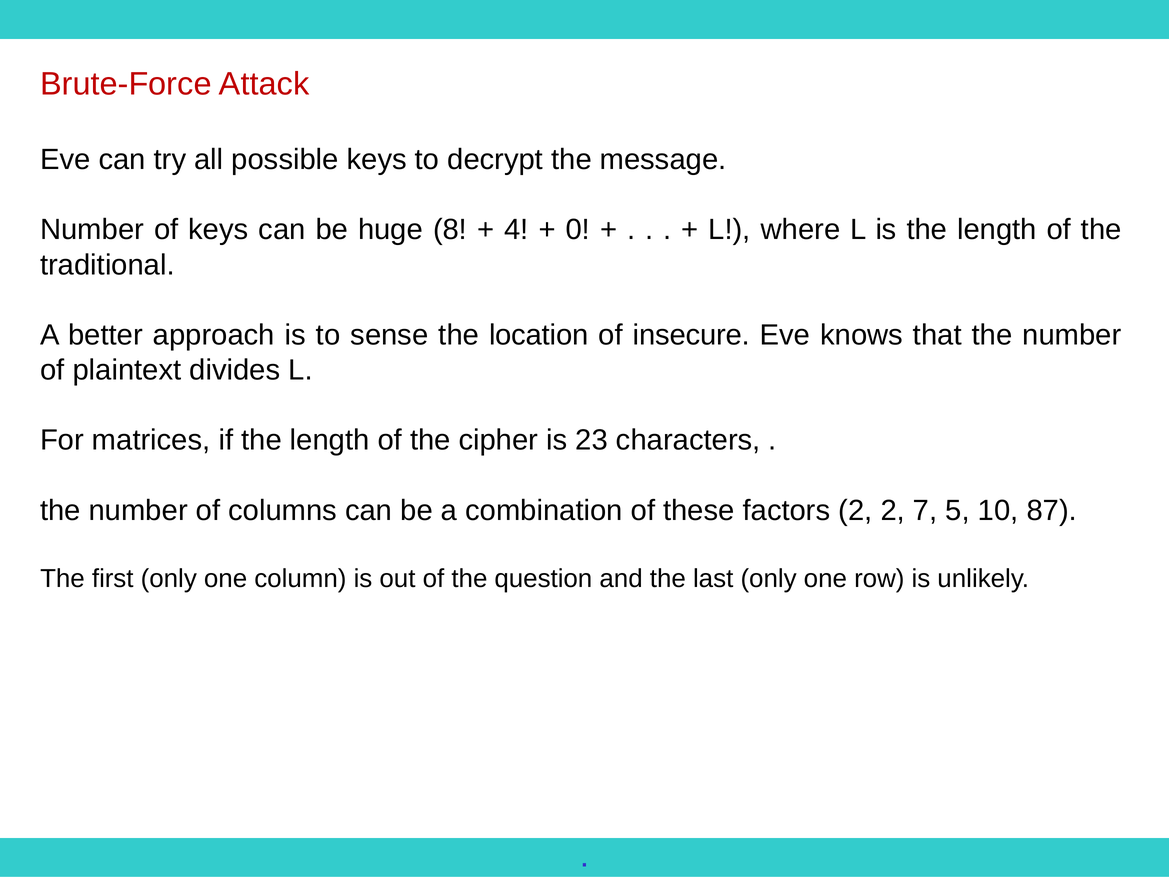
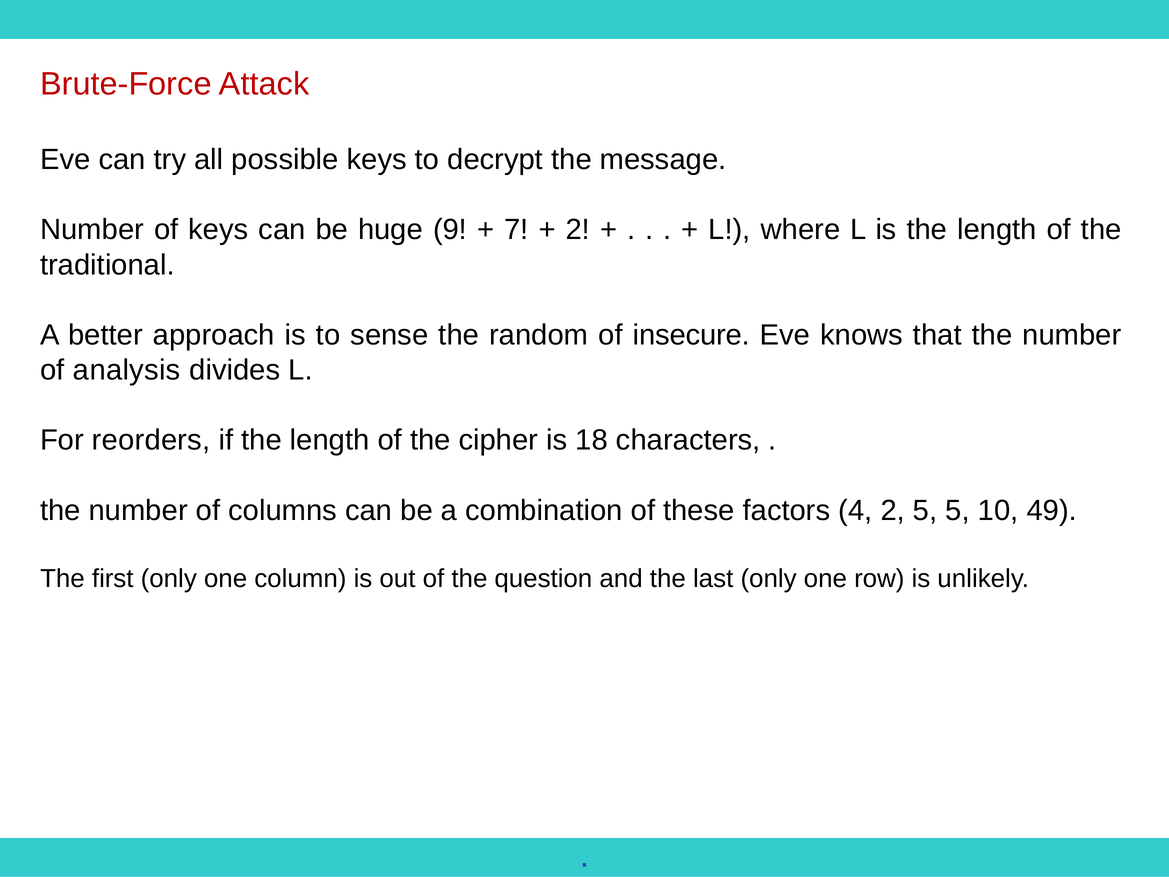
8: 8 -> 9 (450, 230)
4: 4 -> 7 (516, 230)
0: 0 -> 2 (578, 230)
location: location -> random (539, 335)
plaintext: plaintext -> analysis (127, 370)
matrices: matrices -> reorders (151, 440)
23: 23 -> 18 (592, 440)
factors 2: 2 -> 4 (855, 510)
2 7: 7 -> 5 (925, 510)
87: 87 -> 49 (1052, 510)
